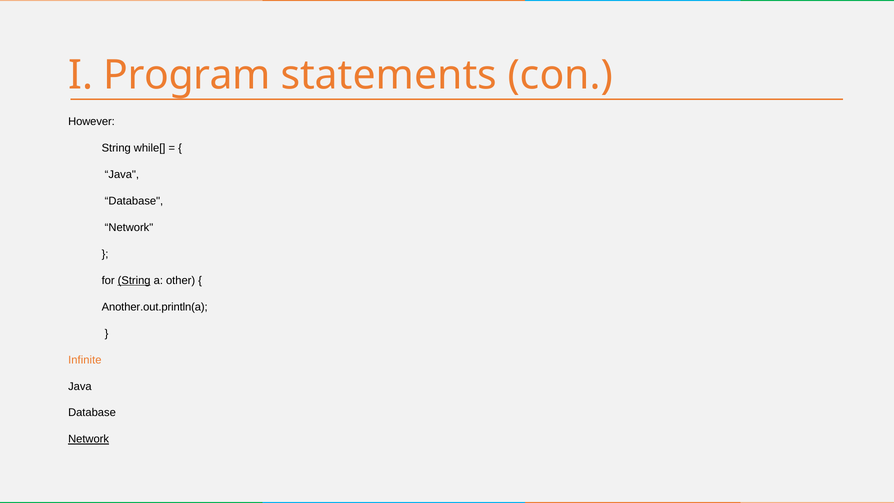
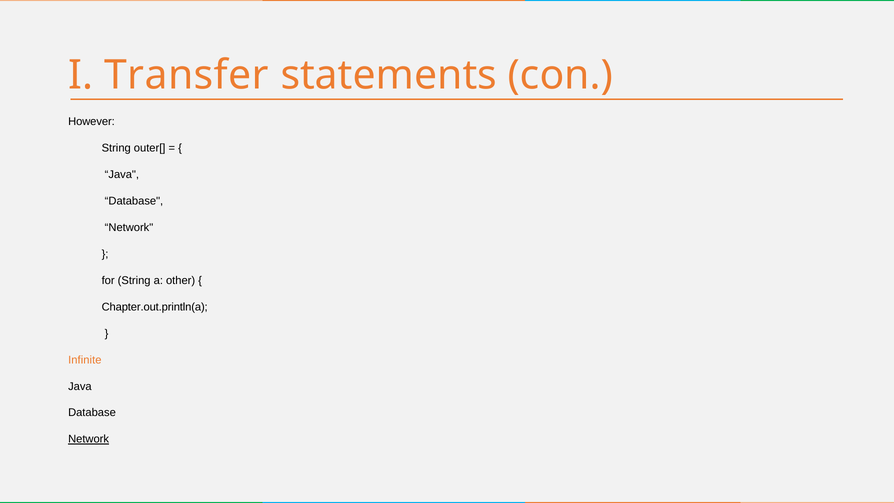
Program: Program -> Transfer (187, 75)
while[: while[ -> outer[ (150, 148)
String underline: present -> none (134, 280)
Another.out.println(a: Another.out.println(a -> Chapter.out.println(a (155, 307)
